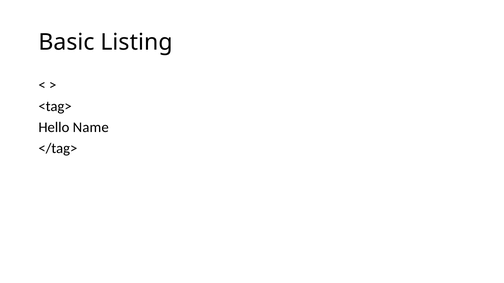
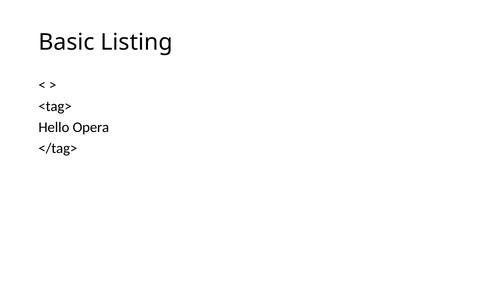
Name: Name -> Opera (91, 127)
